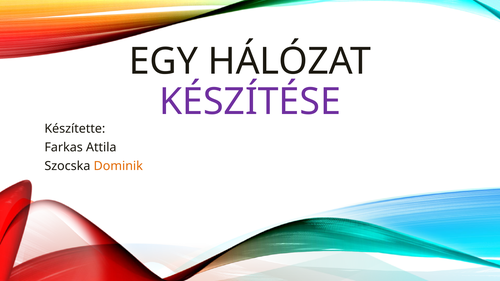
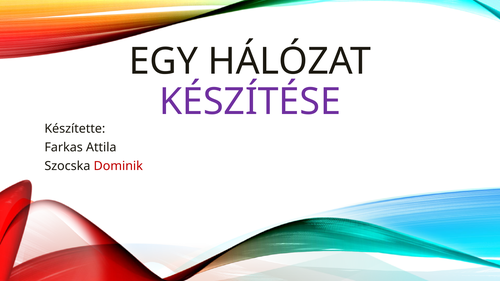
Dominik colour: orange -> red (118, 166)
